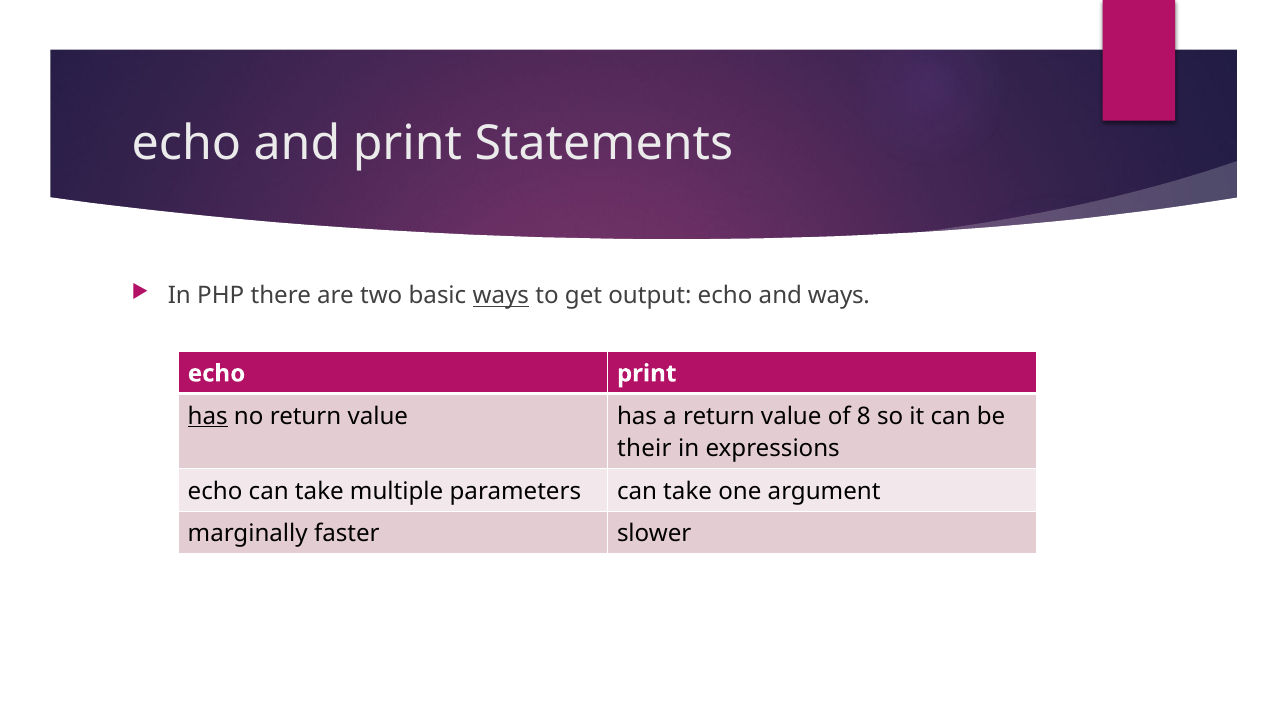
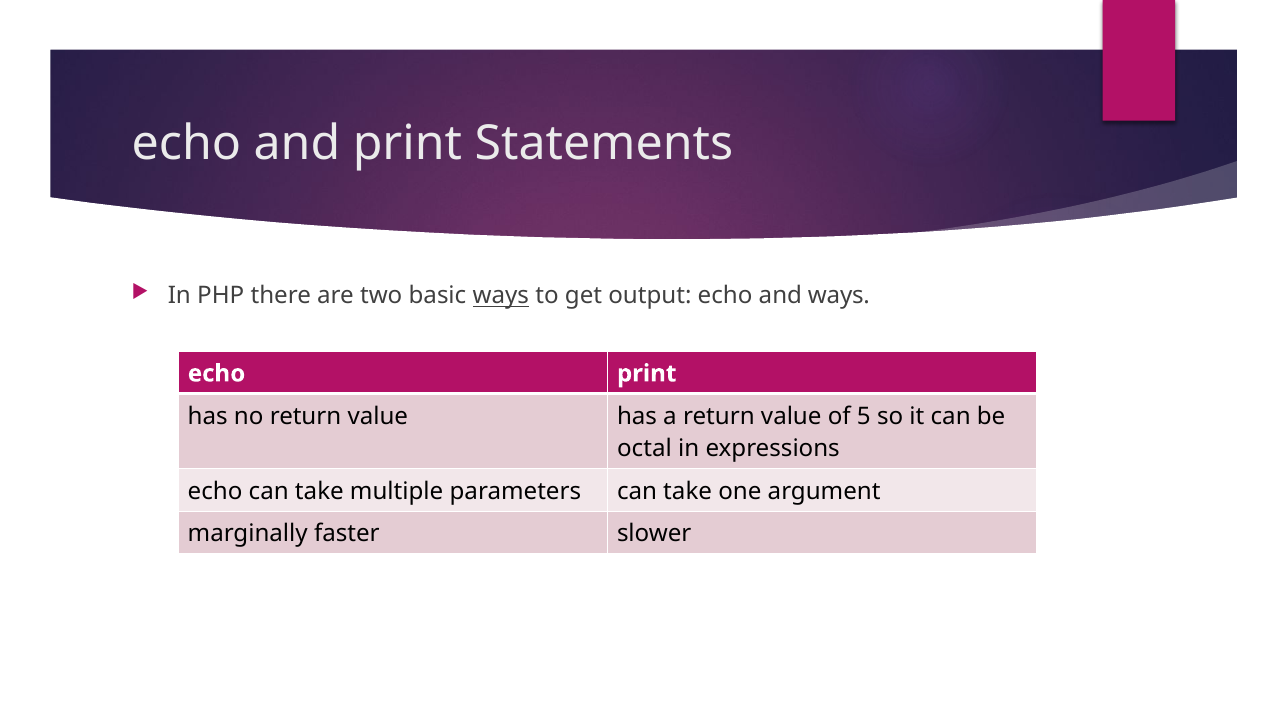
has underline: present -> none (208, 416)
8: 8 -> 5 (864, 416)
their: their -> octal (644, 449)
